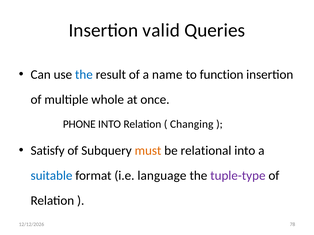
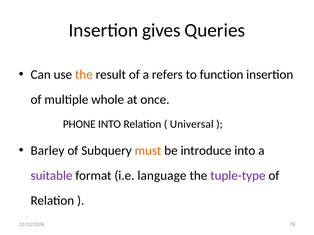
valid: valid -> gives (161, 30)
the colour: blue -> orange (84, 75)
name: name -> refers (167, 75)
Changing: Changing -> Universal (192, 124)
Satisfy: Satisfy -> Barley (48, 151)
relational: relational -> introduce (206, 151)
suitable colour: blue -> purple (52, 176)
